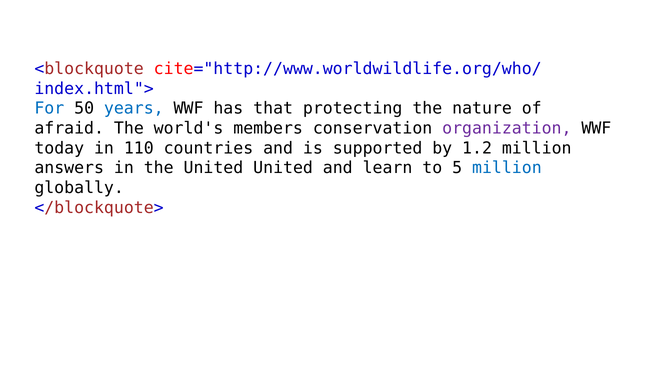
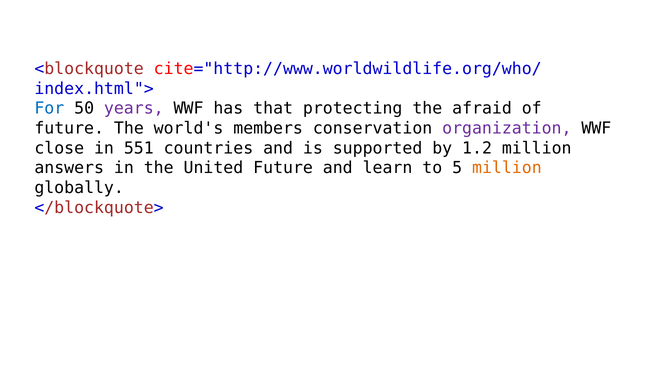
years colour: blue -> purple (134, 108)
nature: nature -> afraid (482, 108)
afraid: afraid -> future (69, 128)
today: today -> close (59, 148)
110: 110 -> 551 (139, 148)
United United: United -> Future (283, 168)
million colour: blue -> orange (507, 168)
